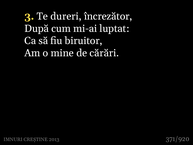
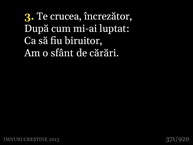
dureri: dureri -> crucea (66, 16)
mine: mine -> sfânt (62, 53)
